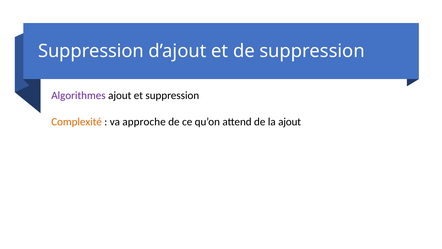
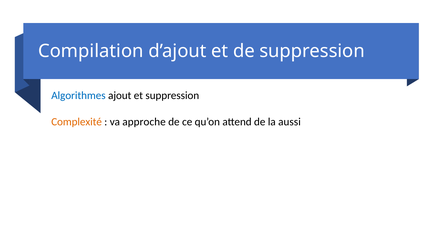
Suppression: Suppression -> Compilation (91, 51)
Algorithmes colour: purple -> blue (78, 95)
la ajout: ajout -> aussi (289, 122)
